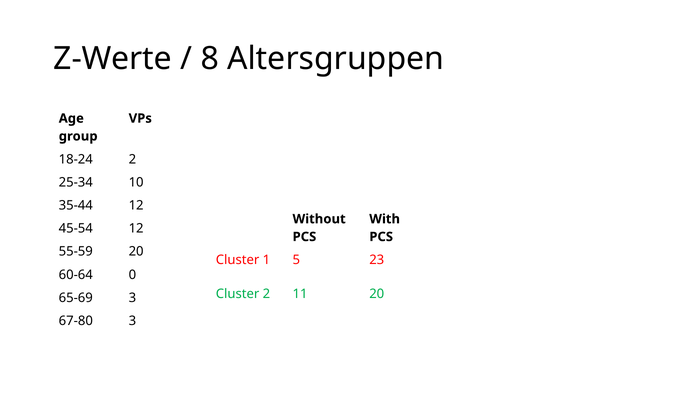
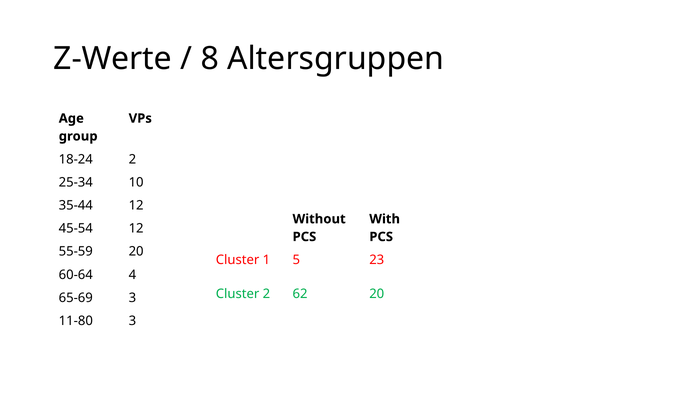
0: 0 -> 4 (132, 275)
11: 11 -> 62 (300, 294)
67-80: 67-80 -> 11-80 (76, 321)
